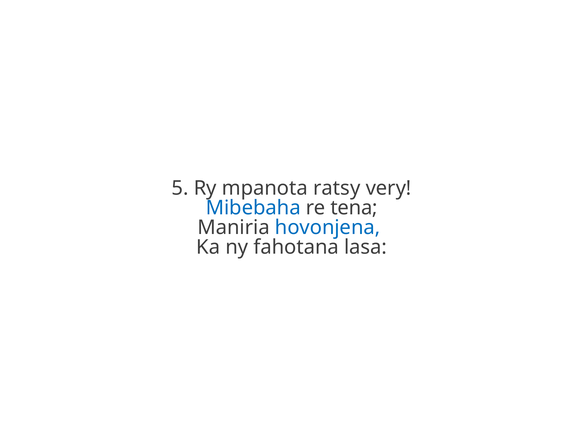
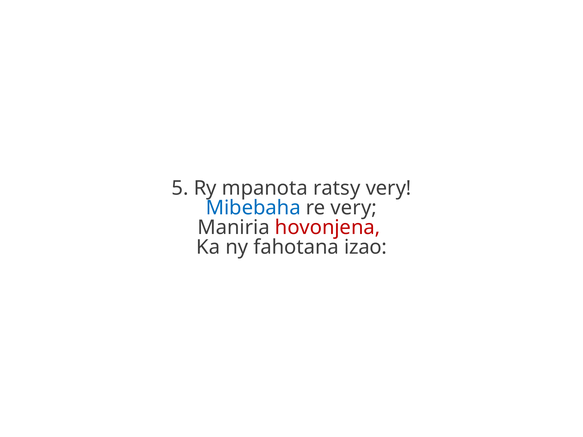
re tena: tena -> very (354, 208)
hovonjena colour: blue -> red (328, 228)
lasa: lasa -> izao (365, 247)
